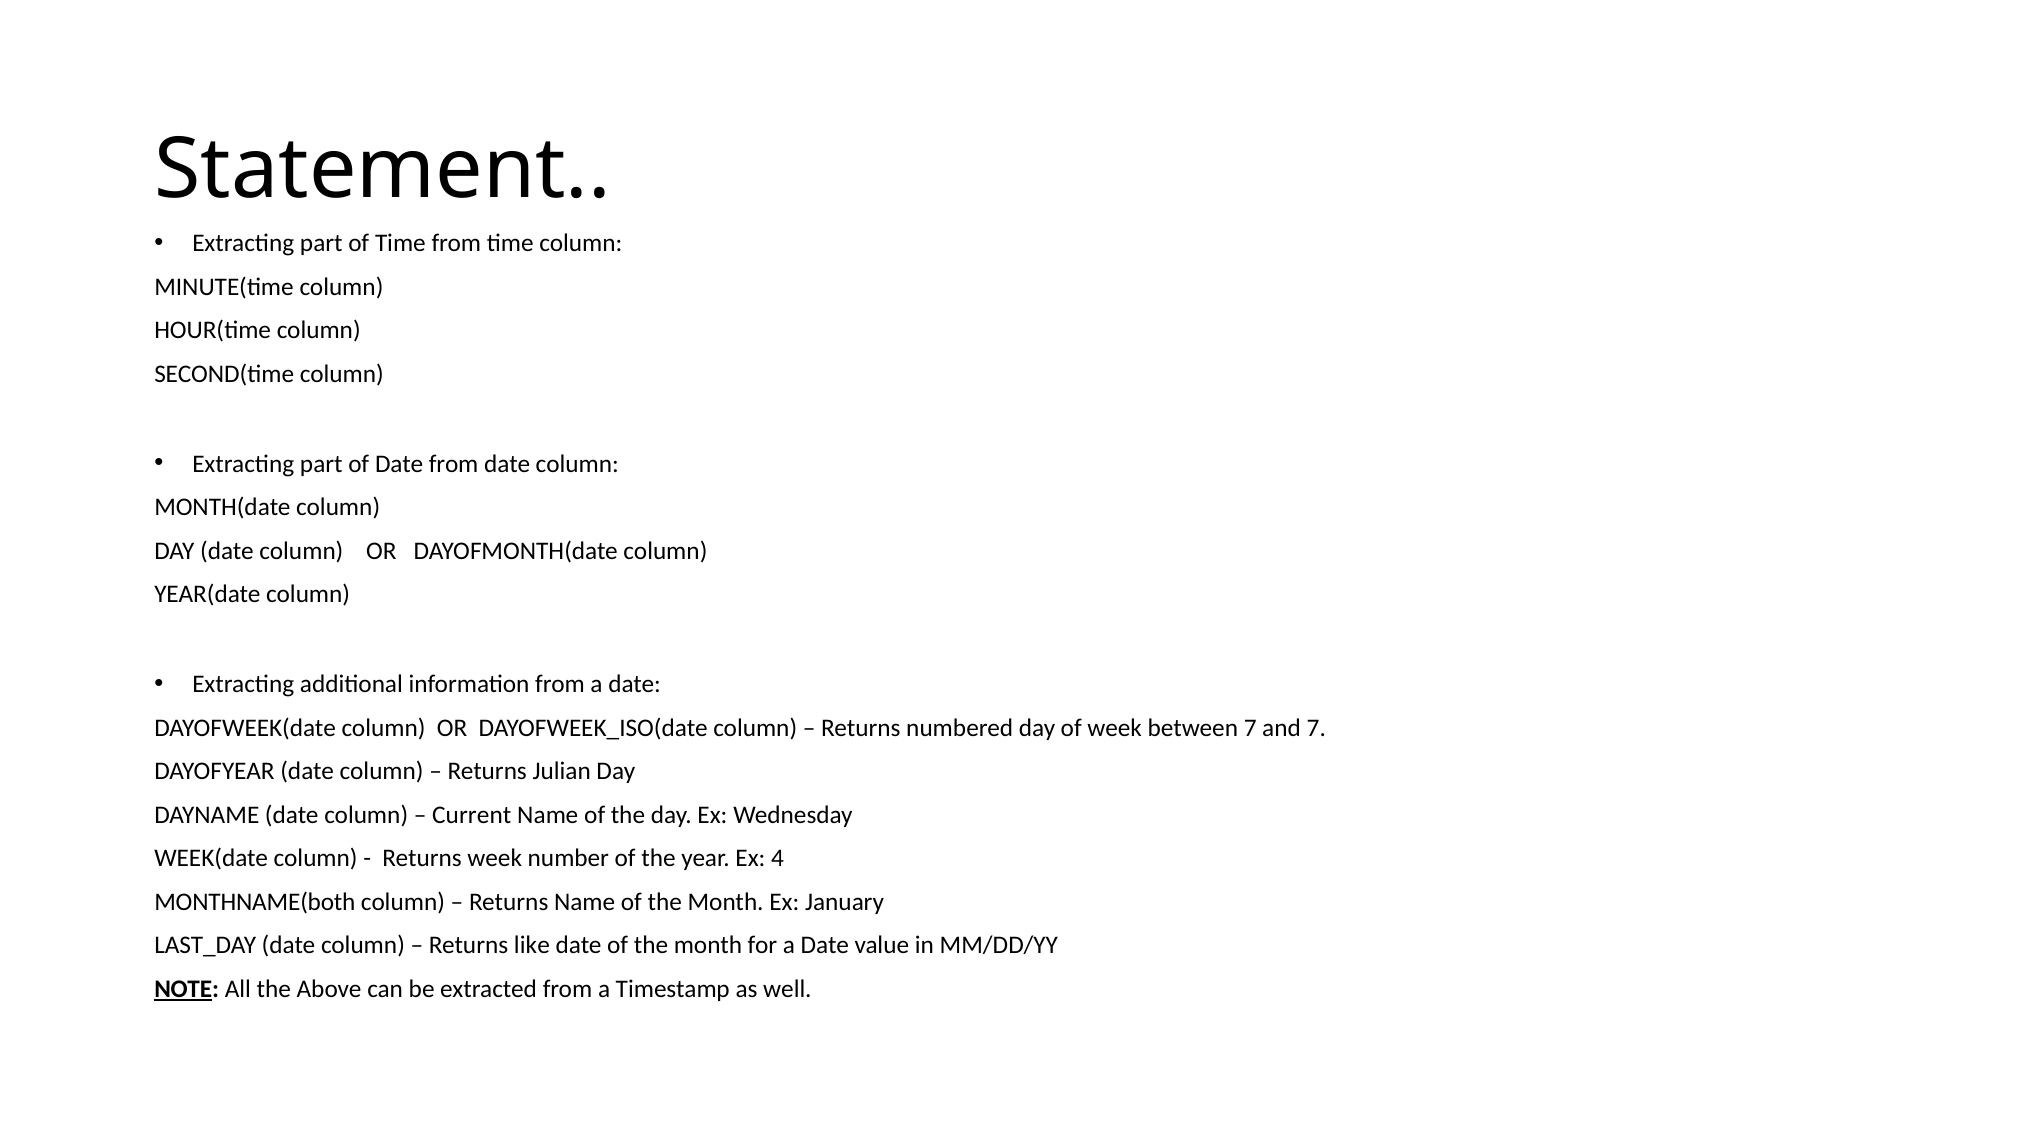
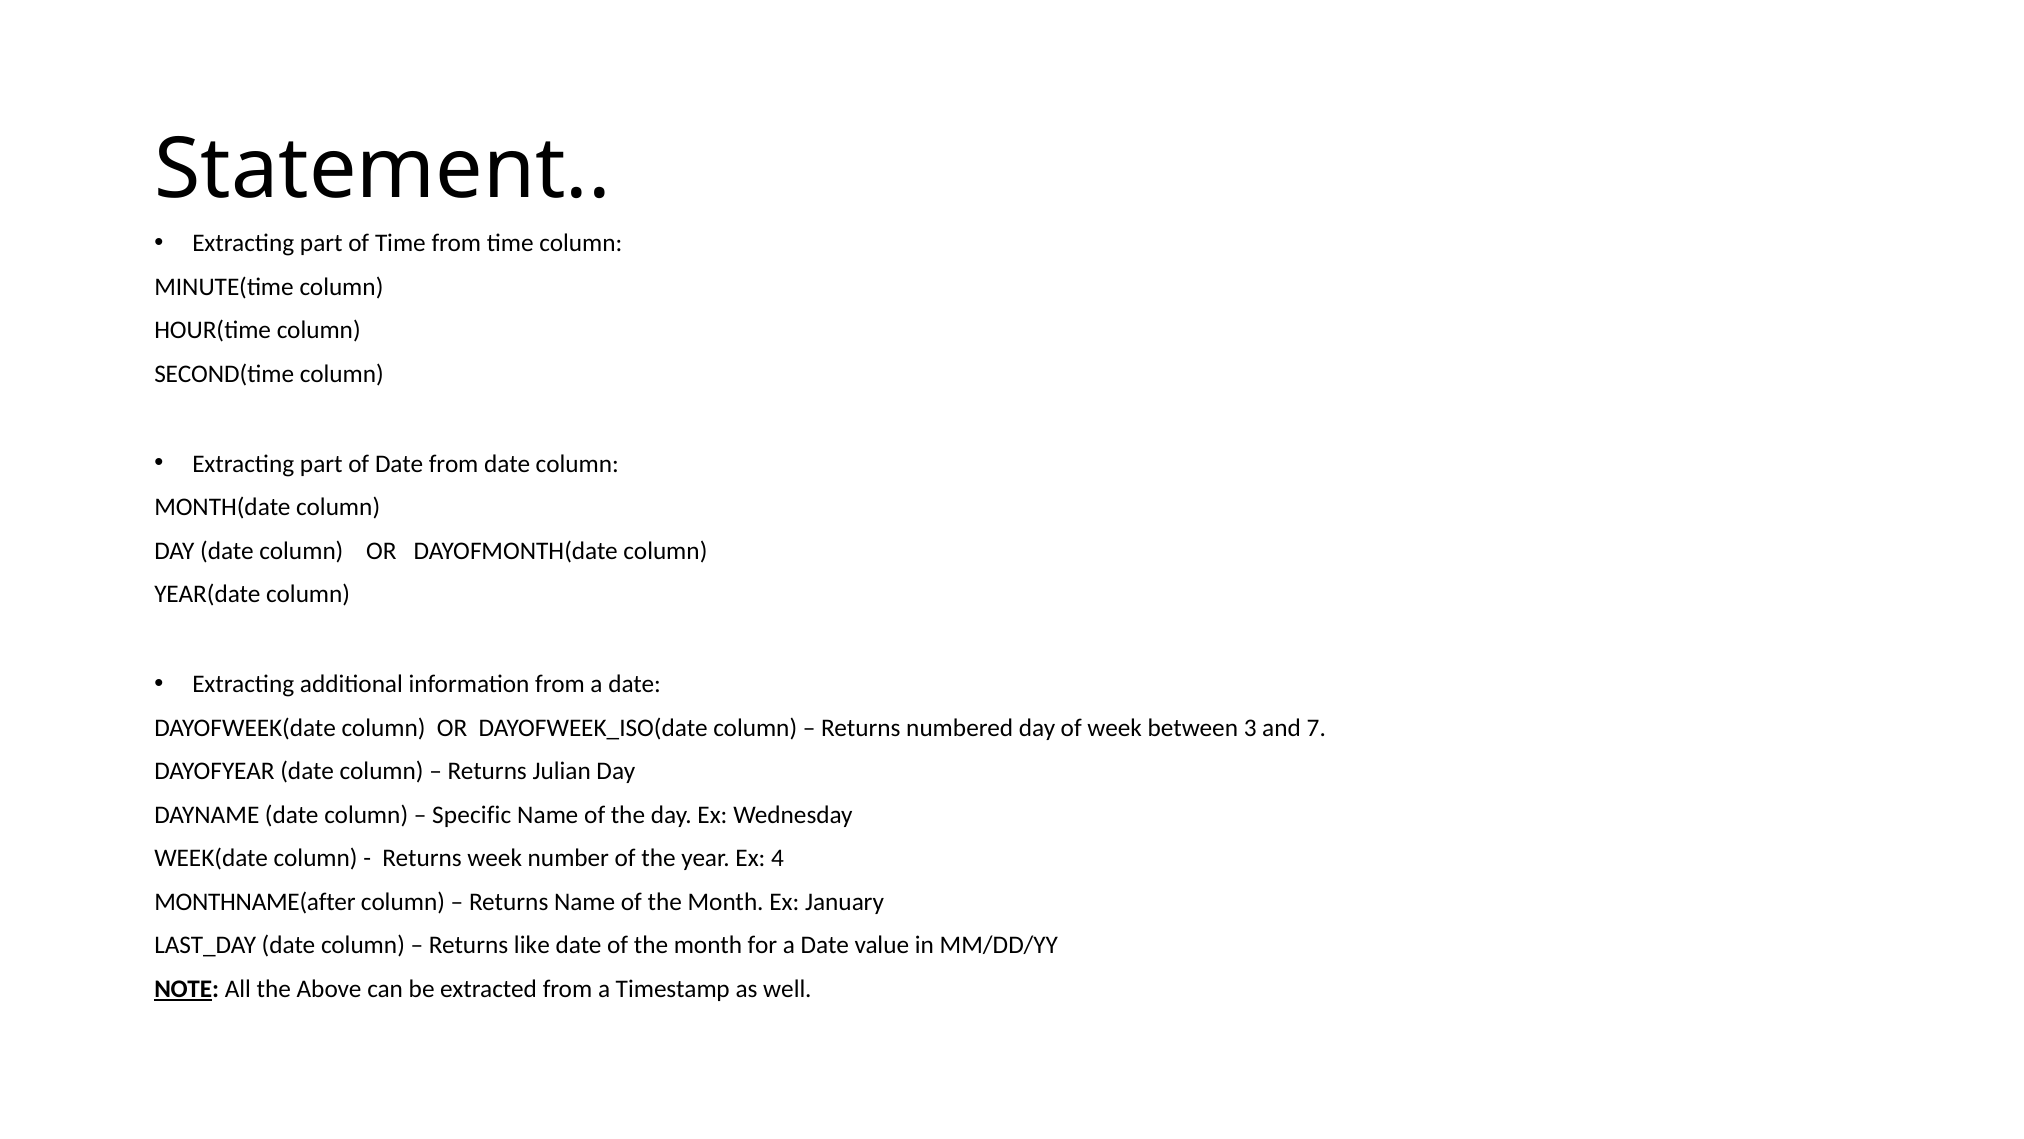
between 7: 7 -> 3 (1250, 727)
Current: Current -> Specific (472, 814)
MONTHNAME(both: MONTHNAME(both -> MONTHNAME(after (255, 901)
